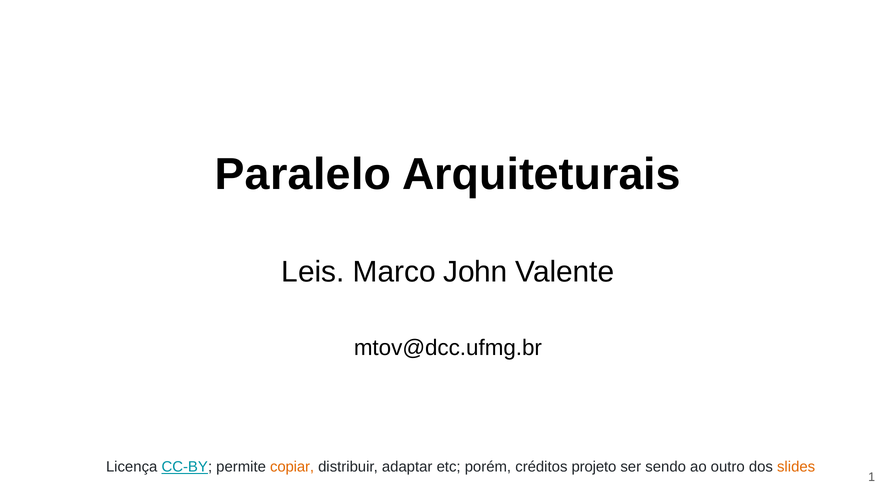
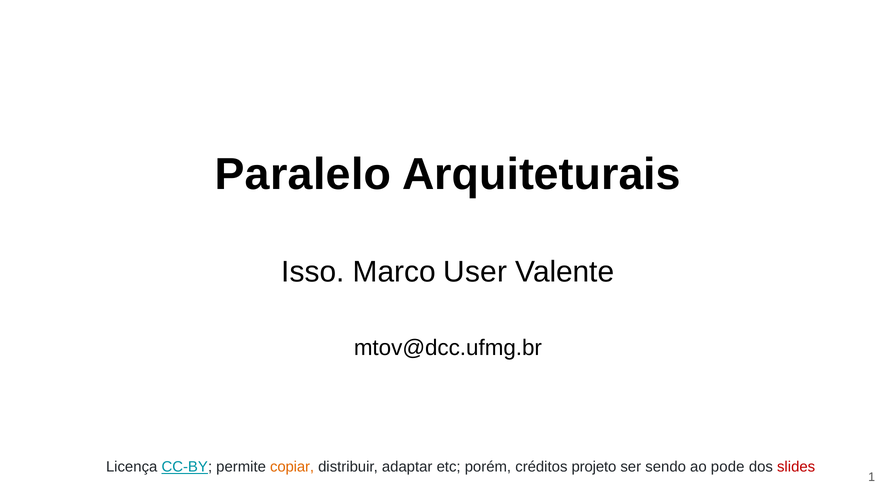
Leis: Leis -> Isso (313, 272)
John: John -> User (475, 272)
outro: outro -> pode (728, 467)
slides colour: orange -> red (796, 467)
